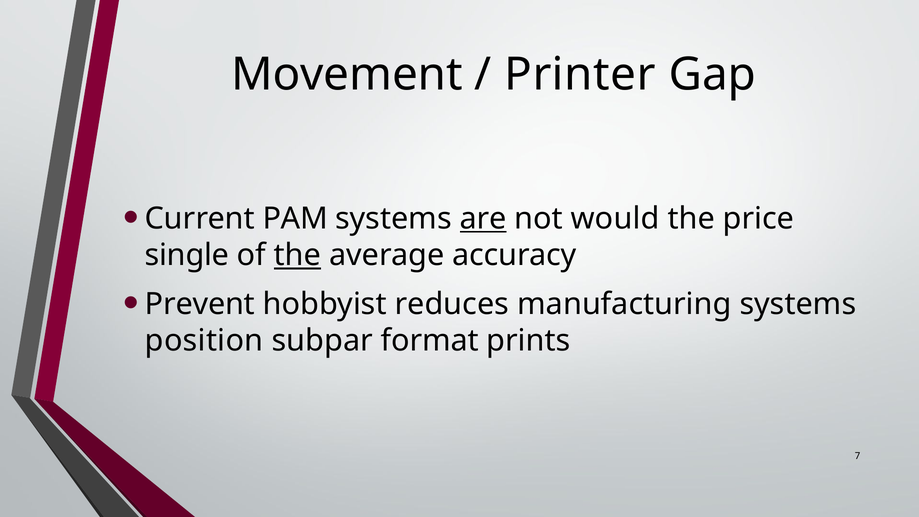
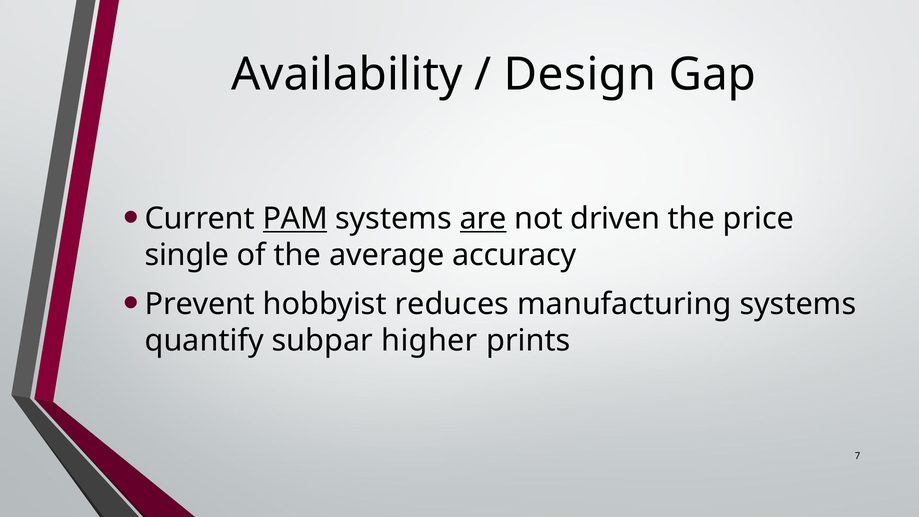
Movement: Movement -> Availability (347, 75)
Printer: Printer -> Design (580, 75)
PAM underline: none -> present (295, 218)
would: would -> driven (615, 218)
the underline: present -> none (298, 255)
position: position -> quantify (204, 341)
format: format -> higher (430, 341)
